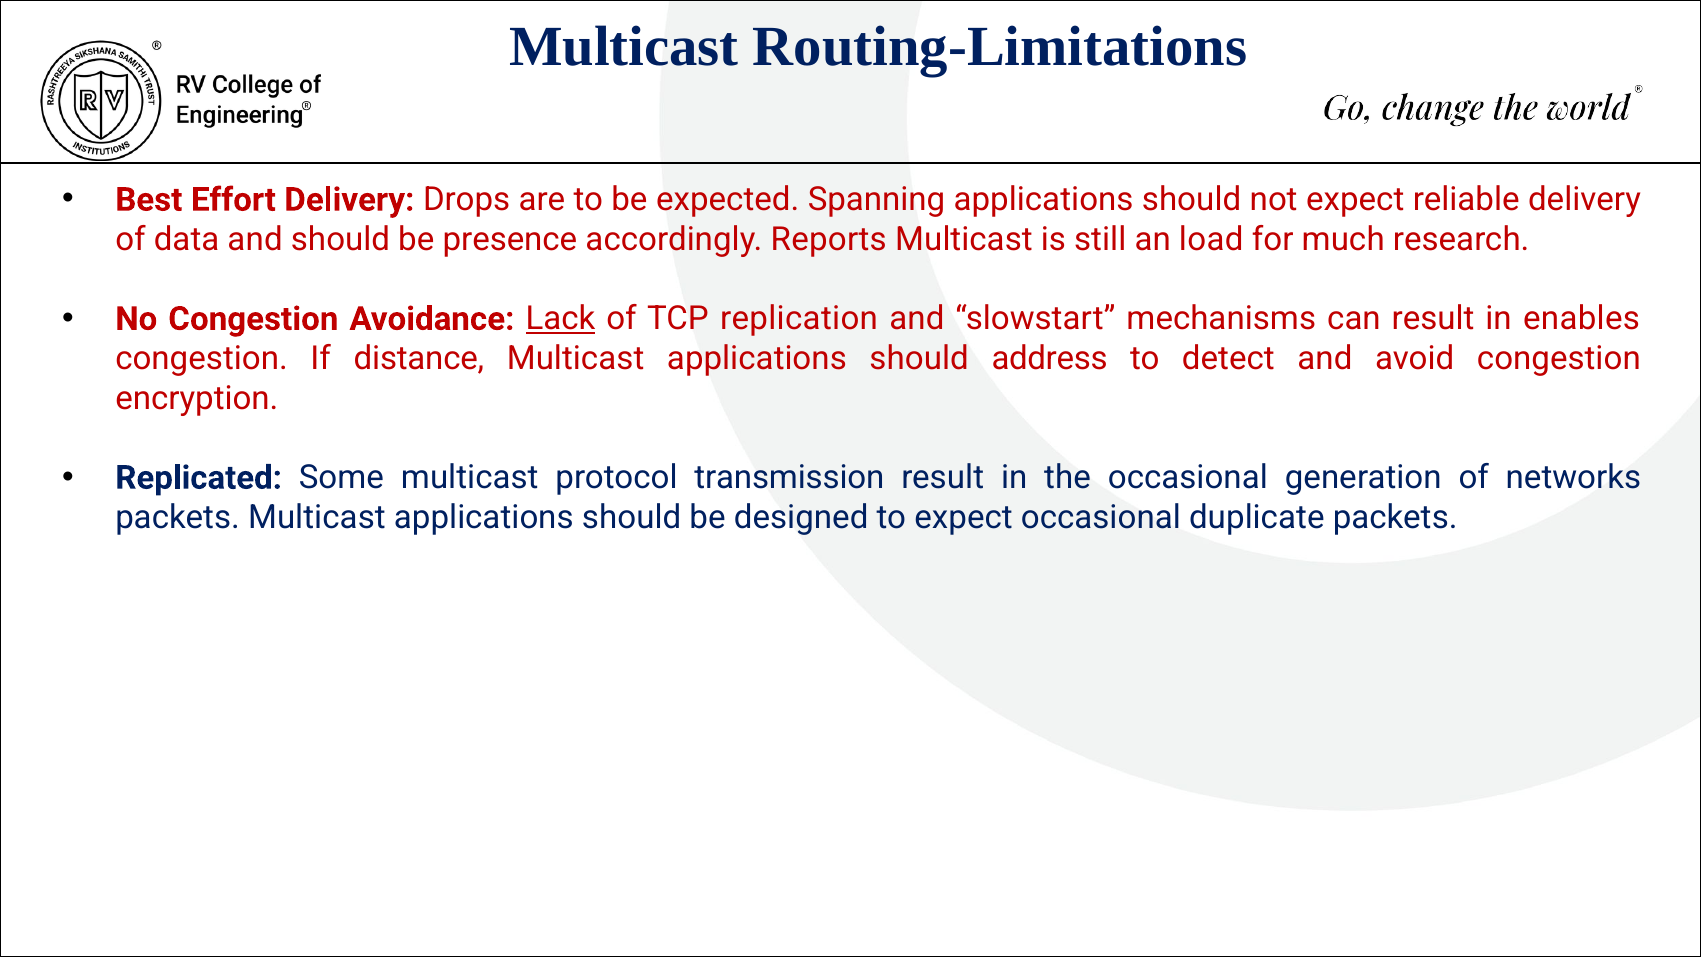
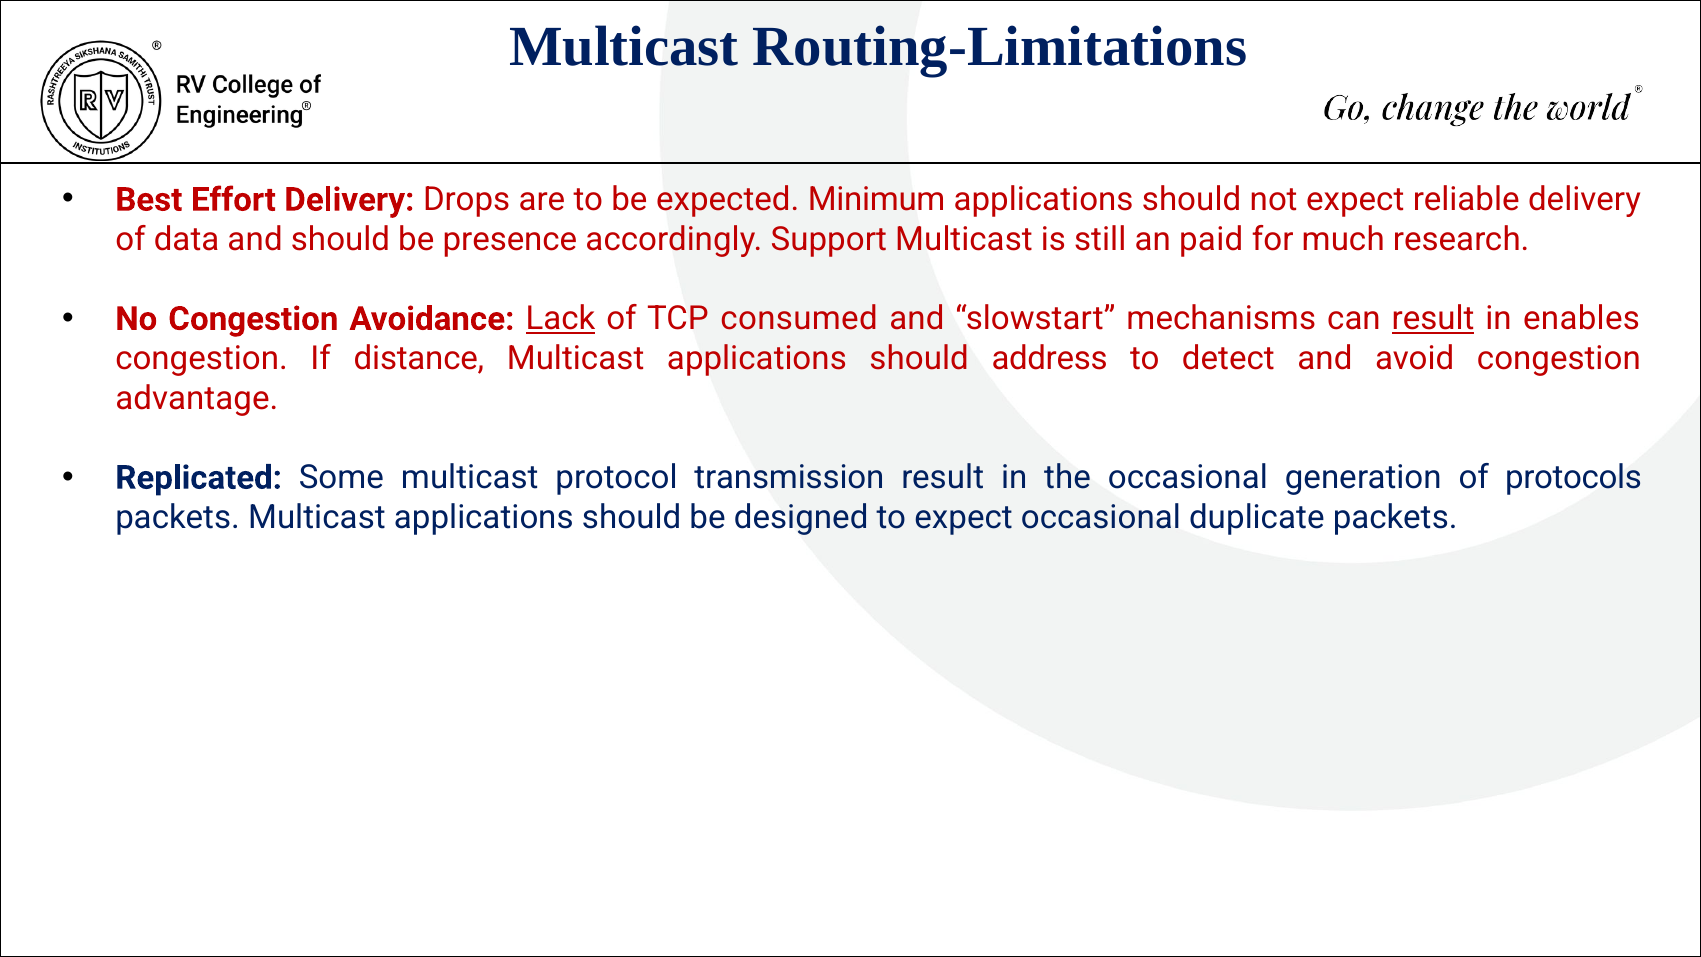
Spanning: Spanning -> Minimum (877, 200)
Reports: Reports -> Support (829, 239)
load: load -> paid (1211, 239)
replication: replication -> consumed (799, 319)
result underline: none -> present (1433, 319)
encryption: encryption -> advantage (197, 398)
networks: networks -> protocols (1574, 478)
